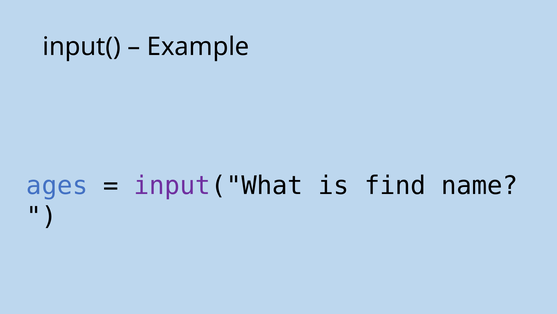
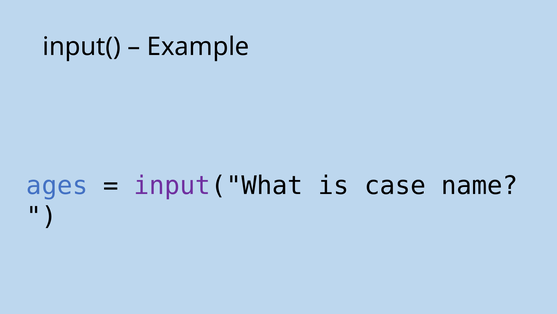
find: find -> case (395, 185)
